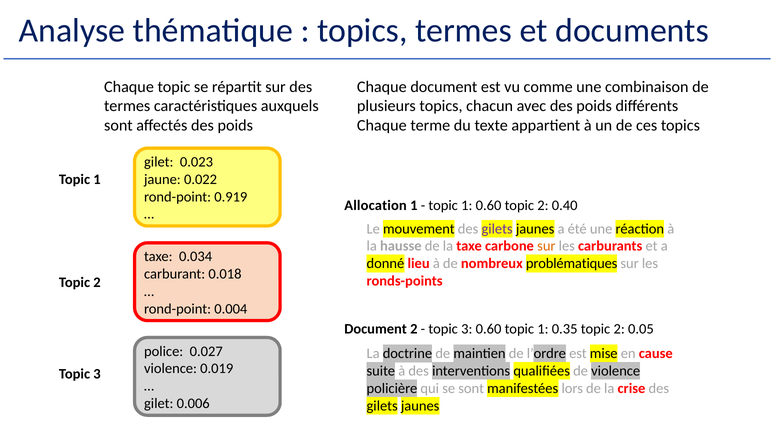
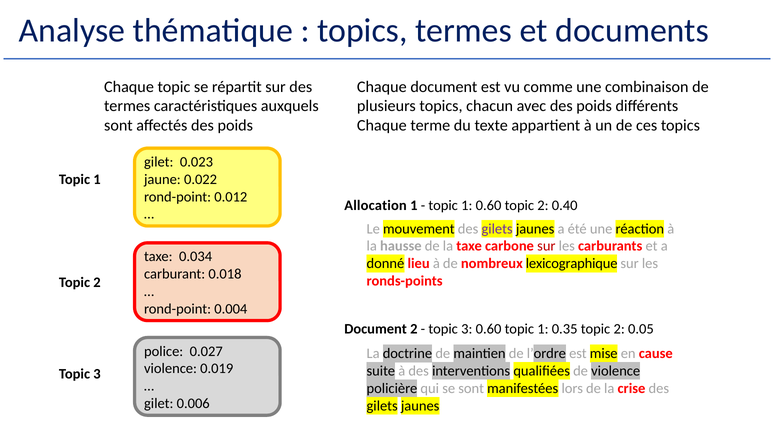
0.919: 0.919 -> 0.012 (231, 197)
sur colour: orange -> red (546, 246)
problématiques: problématiques -> lexicographique (572, 264)
